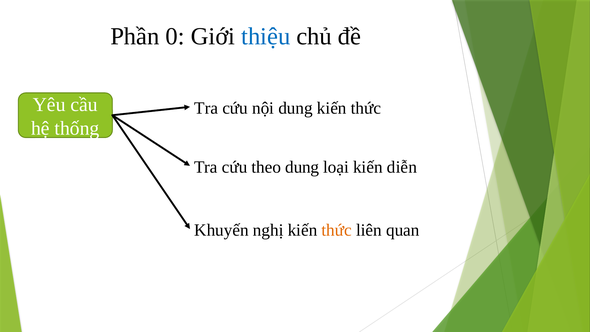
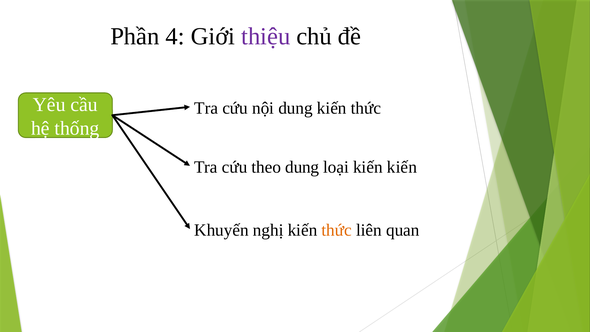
0: 0 -> 4 (175, 36)
thiệu colour: blue -> purple (266, 36)
kiến diễn: diễn -> kiến (402, 167)
